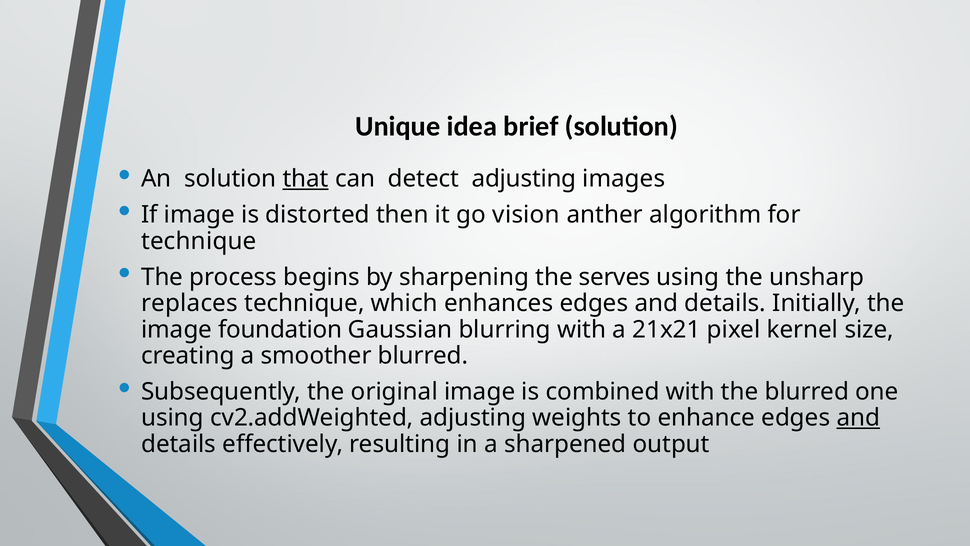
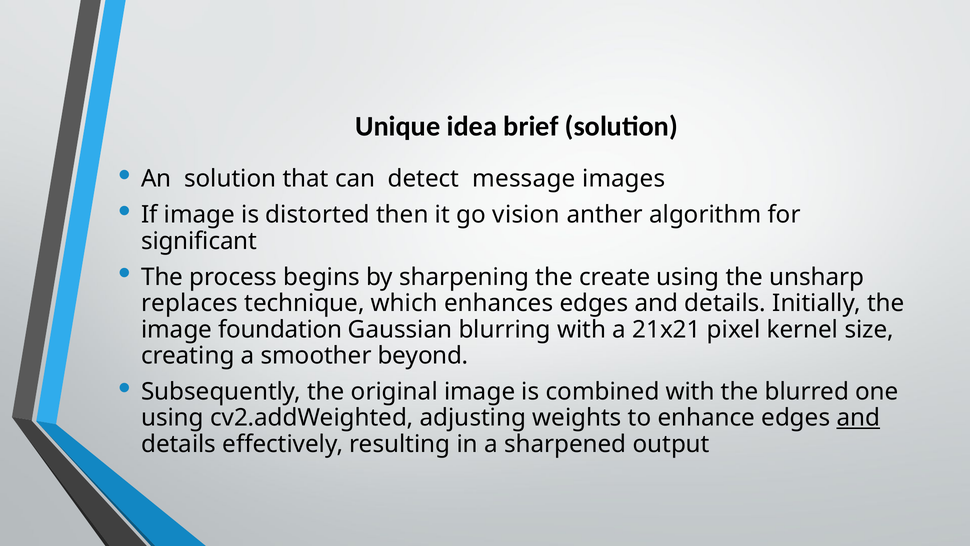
that underline: present -> none (306, 179)
detect adjusting: adjusting -> message (524, 179)
technique: technique -> significant (199, 241)
serves: serves -> create (615, 277)
smoother blurred: blurred -> beyond (423, 356)
